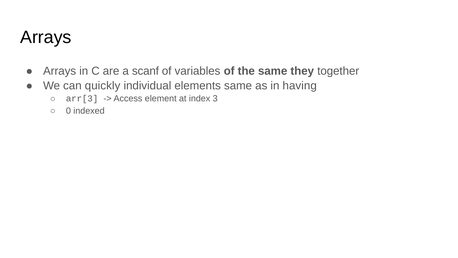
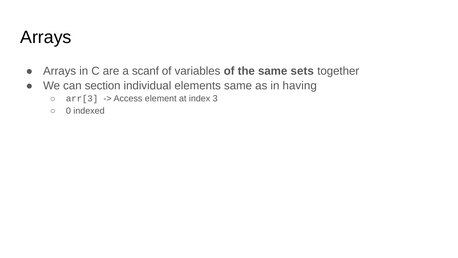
they: they -> sets (302, 71)
quickly: quickly -> section (103, 86)
